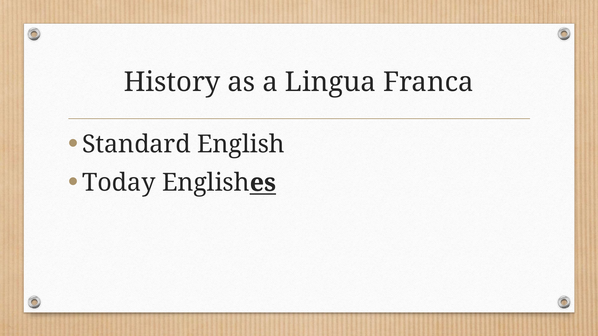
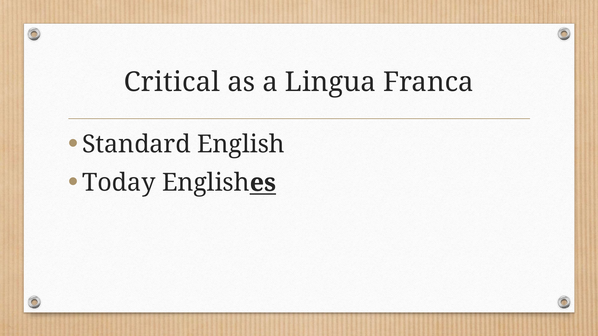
History: History -> Critical (172, 82)
